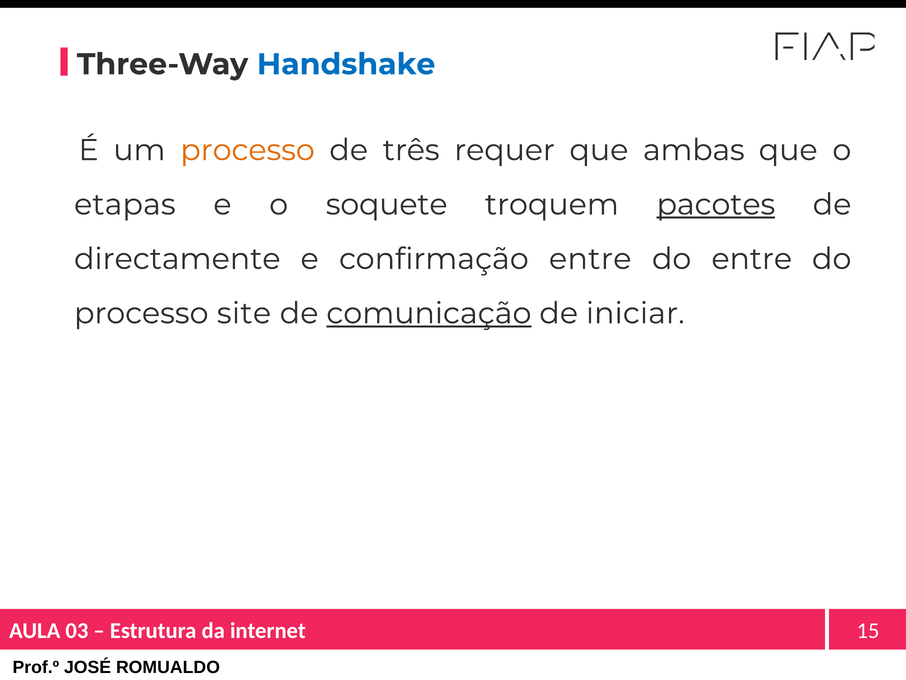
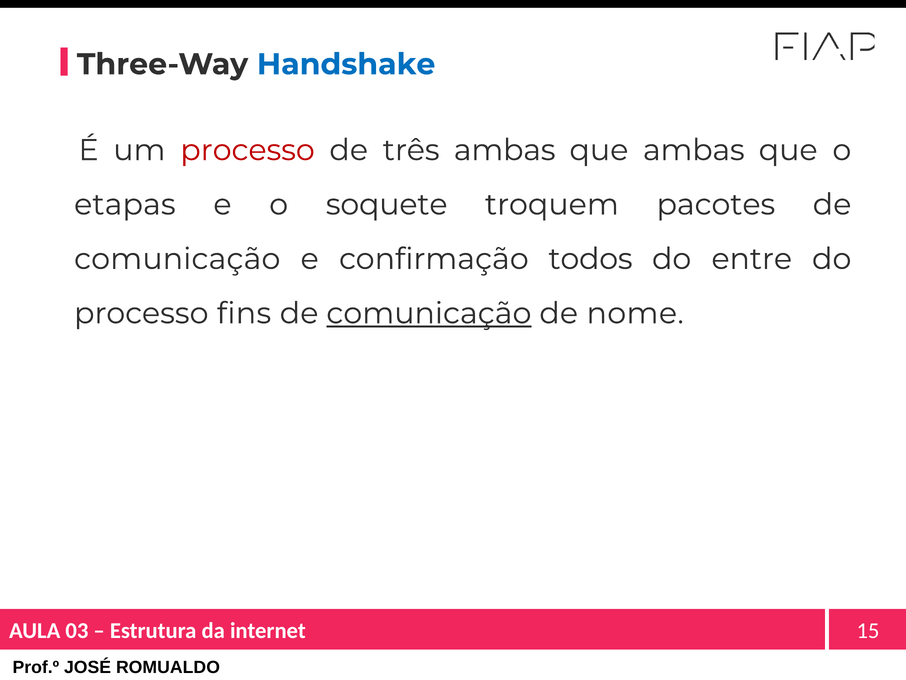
processo colour: orange -> red (248, 150)
três requer: requer -> ambas (505, 150)
pacotes underline: present -> none (716, 204)
directamente: directamente -> comunicação (177, 259)
confirmação entre: entre -> todos (590, 259)
site: site -> fins (244, 313)
iniciar: iniciar -> nome (635, 313)
